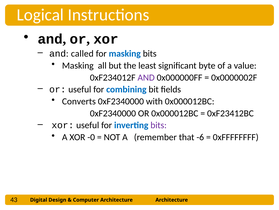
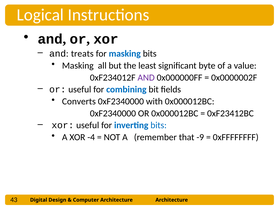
called: called -> treats (82, 53)
bits colour: purple -> blue (159, 125)
-0: -0 -> -4 (91, 137)
-6: -6 -> -9 (200, 137)
